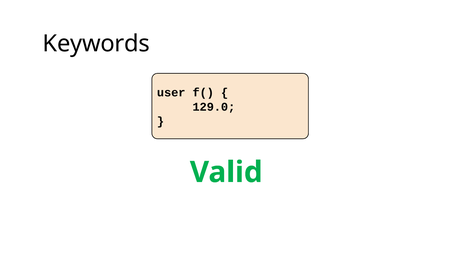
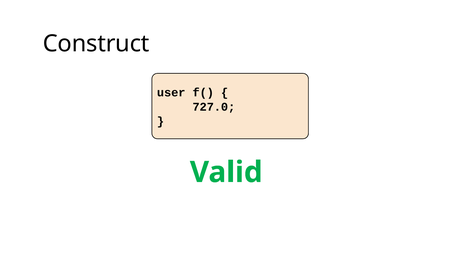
Keywords: Keywords -> Construct (96, 44)
129.0: 129.0 -> 727.0 (214, 107)
